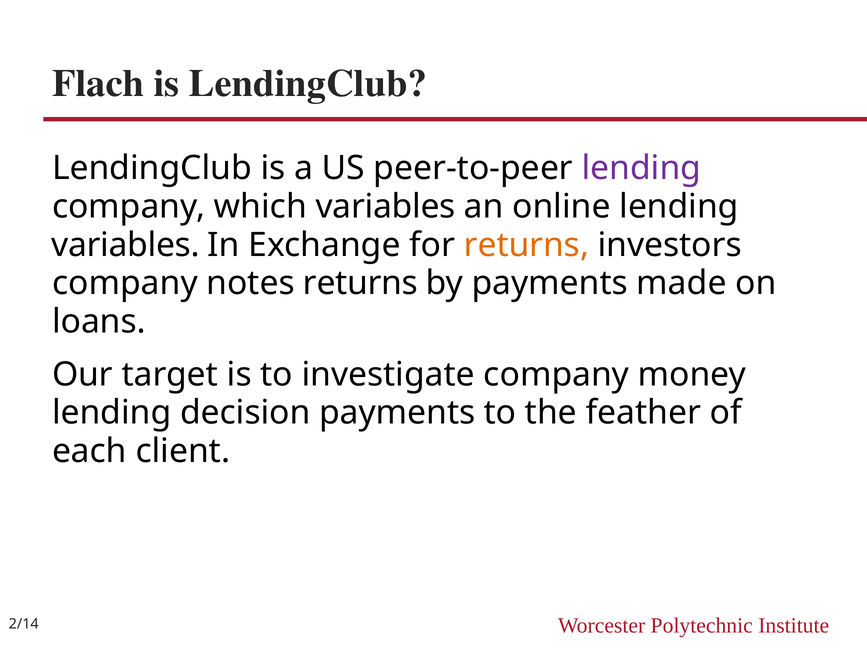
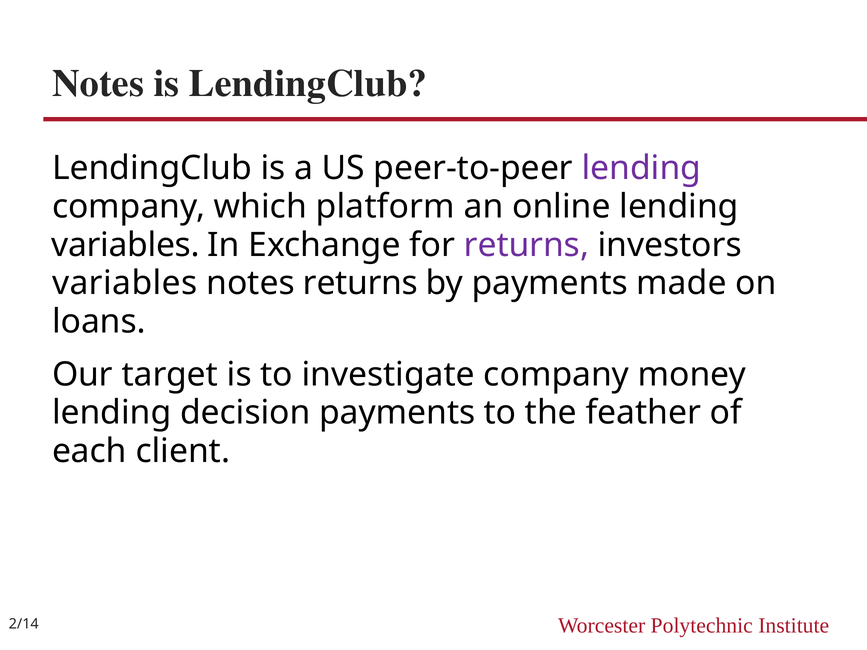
Flach: Flach -> Notes (98, 84)
which variables: variables -> platform (385, 207)
returns colour: orange -> purple (526, 245)
company: company -> variables (125, 283)
